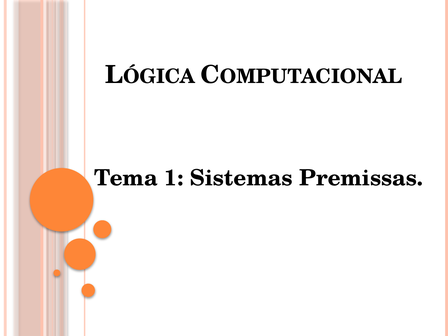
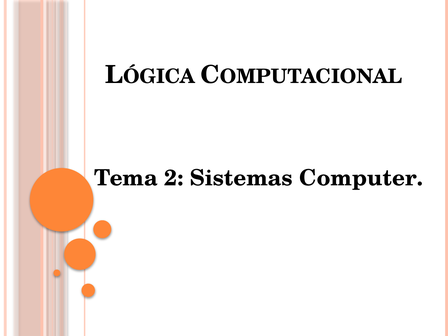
1: 1 -> 2 (174, 178)
Premissas: Premissas -> Computer (361, 178)
